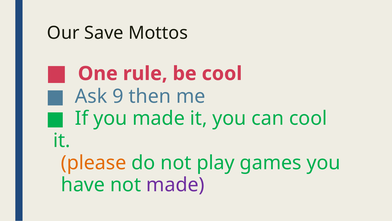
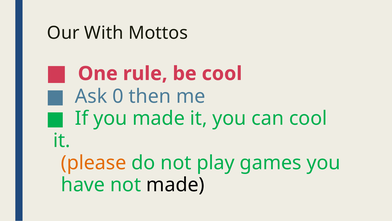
Save: Save -> With (104, 33)
9: 9 -> 0 (118, 96)
made colour: purple -> black (175, 185)
